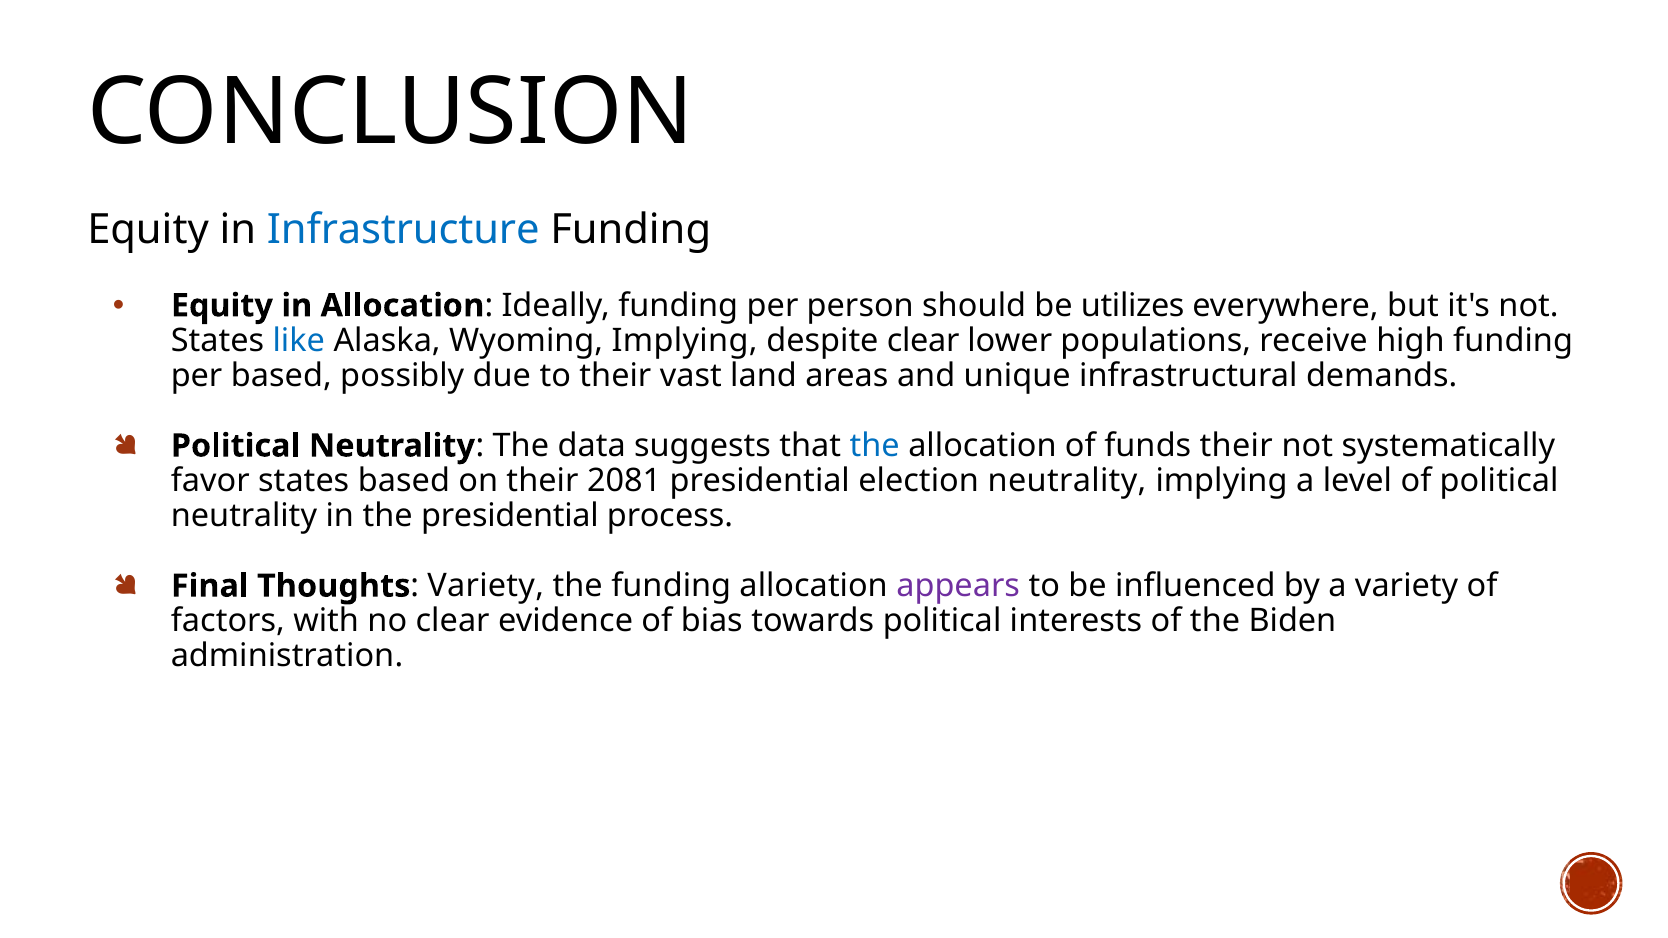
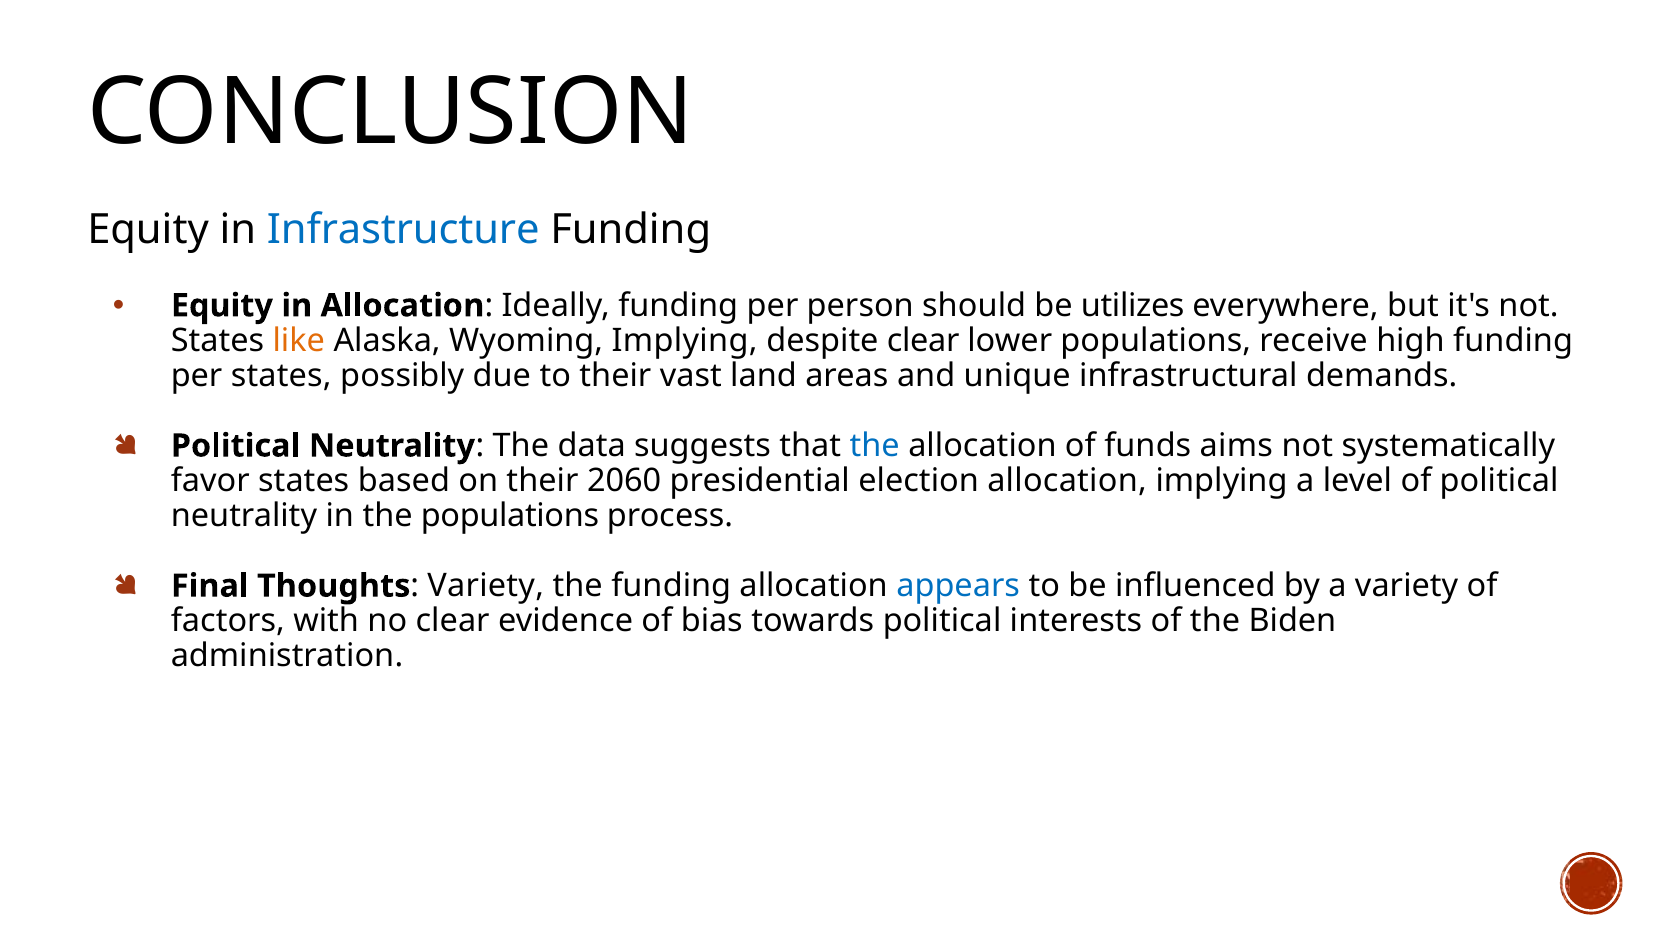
like colour: blue -> orange (299, 341)
per based: based -> states (281, 376)
funds their: their -> aims (1236, 446)
2081: 2081 -> 2060 (624, 481)
election neutrality: neutrality -> allocation (1067, 481)
the presidential: presidential -> populations (510, 516)
appears colour: purple -> blue (958, 586)
